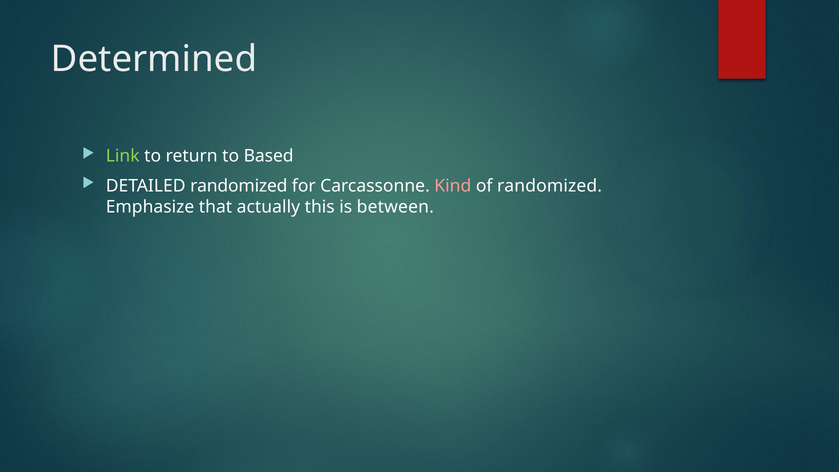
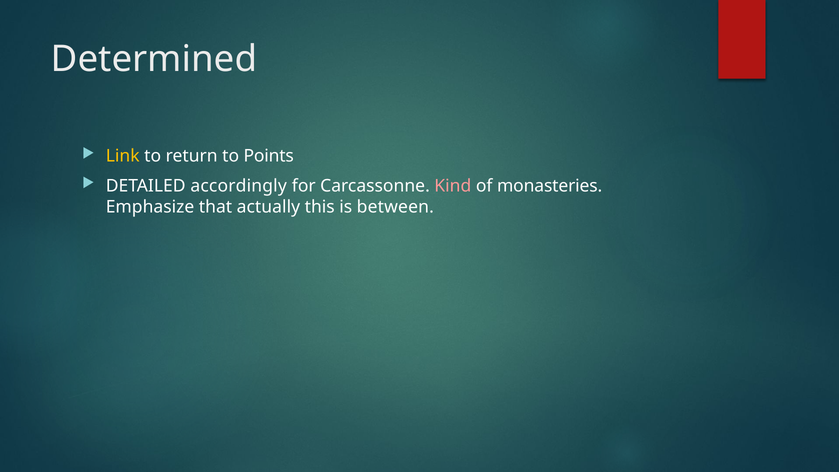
Link colour: light green -> yellow (123, 156)
Based: Based -> Points (269, 156)
DETAILED randomized: randomized -> accordingly (239, 186)
of randomized: randomized -> monasteries (550, 186)
